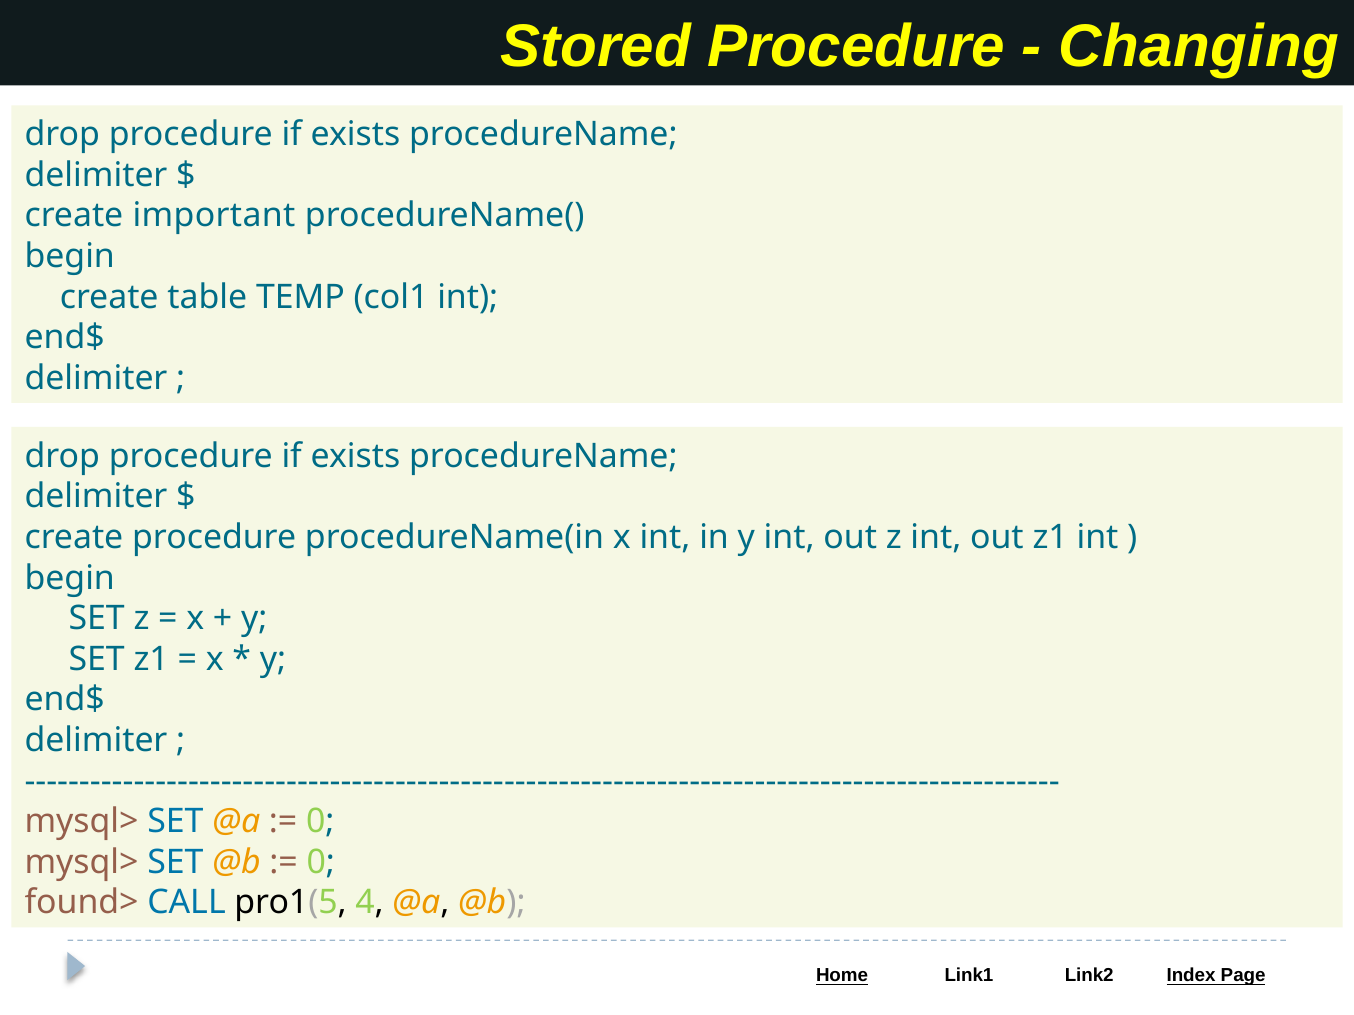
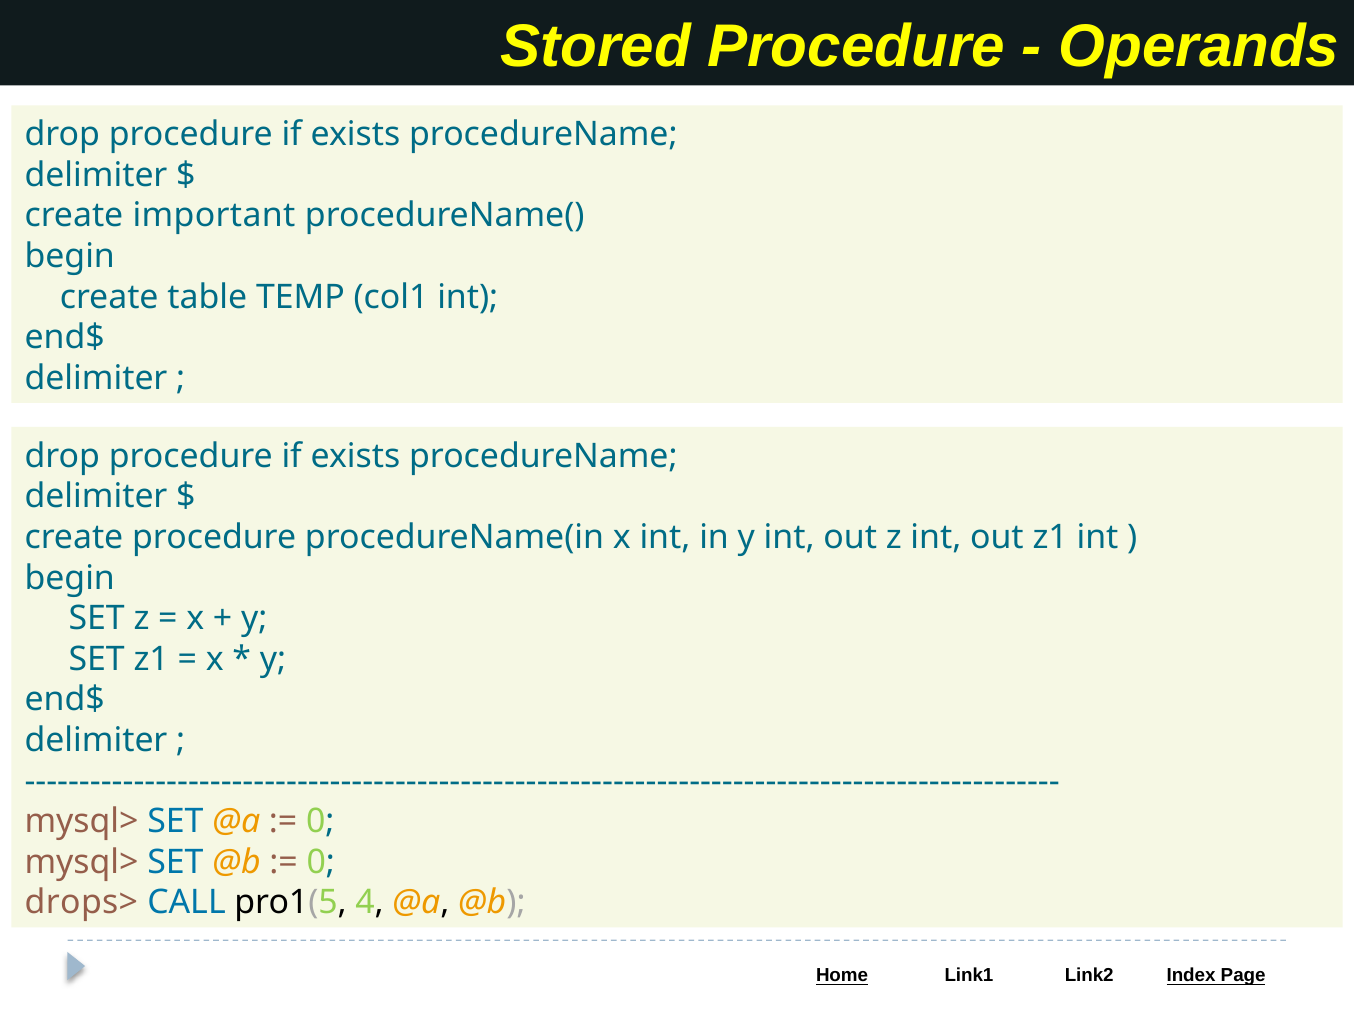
Changing: Changing -> Operands (1199, 47)
found>: found> -> drops> (81, 903)
